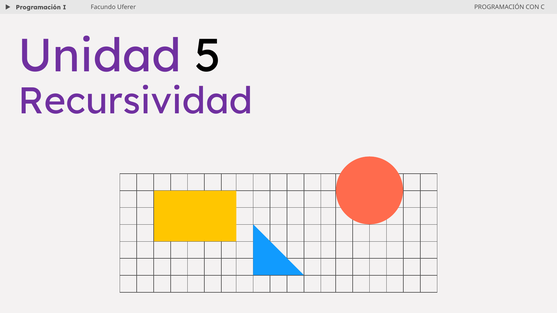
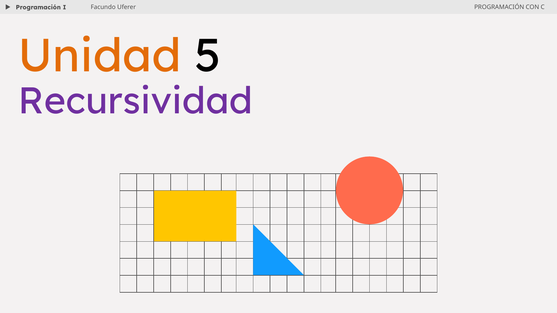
Unidad colour: purple -> orange (100, 56)
